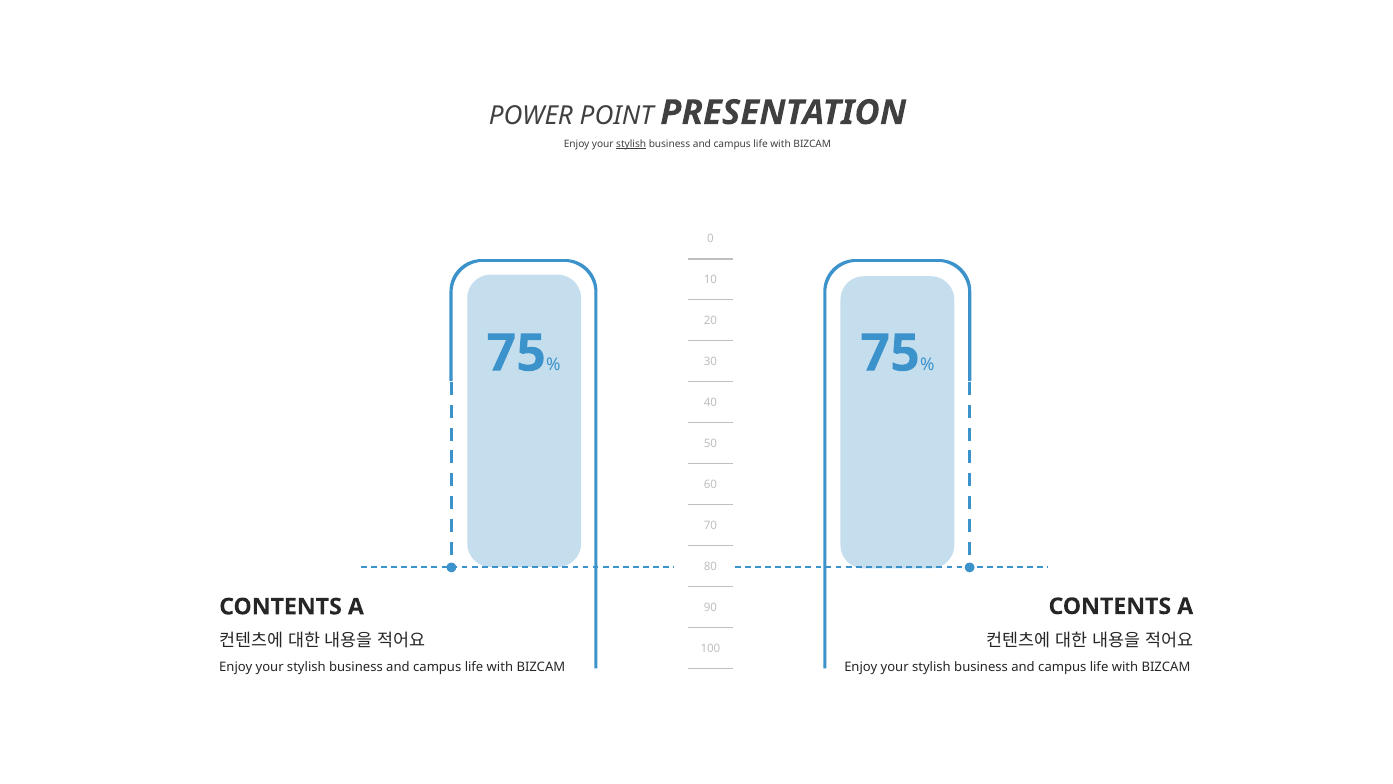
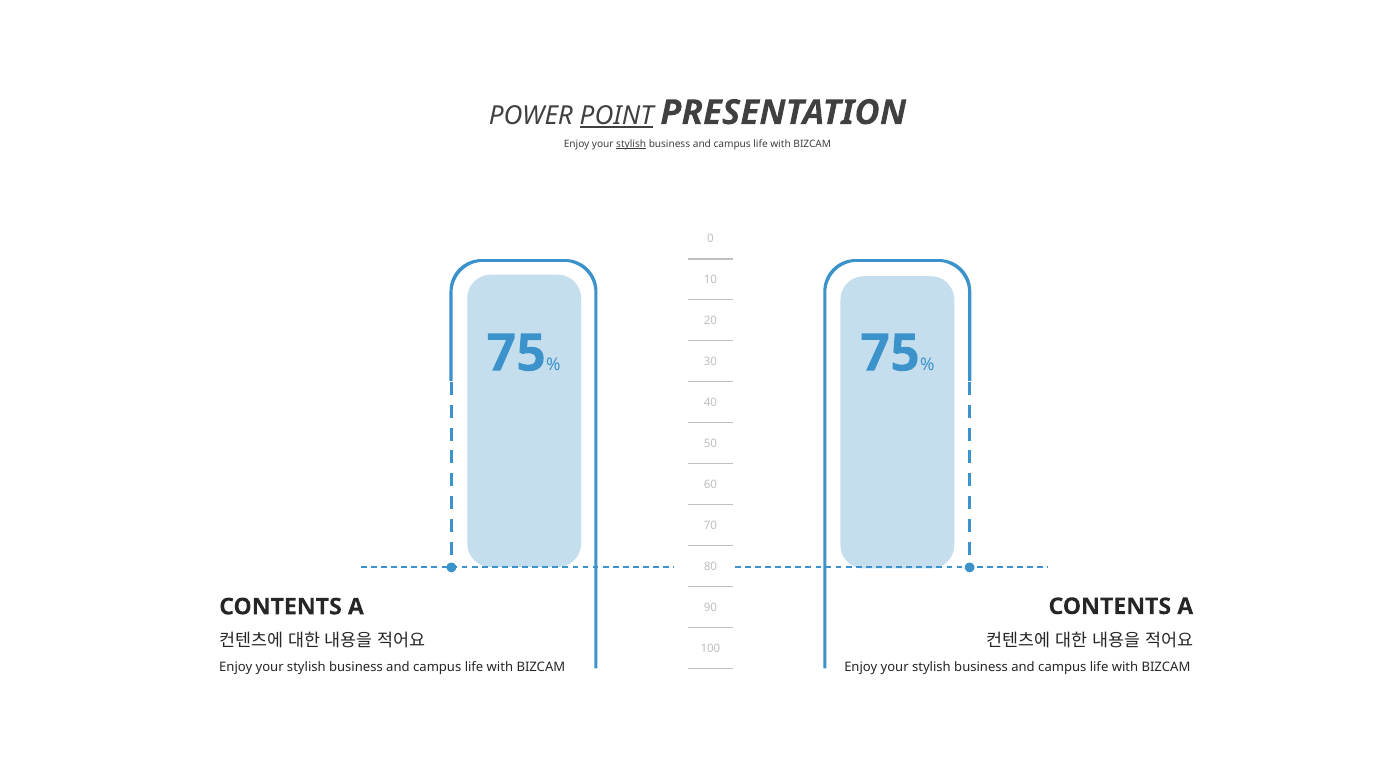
POINT underline: none -> present (617, 115)
